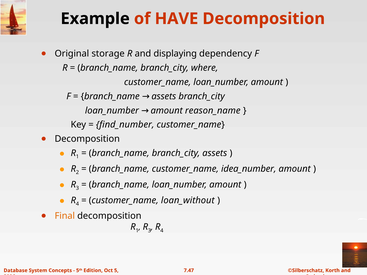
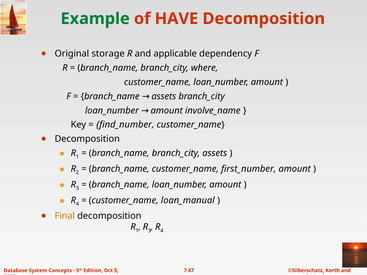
Example colour: black -> green (95, 19)
displaying: displaying -> applicable (175, 54)
reason_name: reason_name -> involve_name (213, 111)
idea_number: idea_number -> first_number (249, 169)
loan_without: loan_without -> loan_manual (188, 200)
